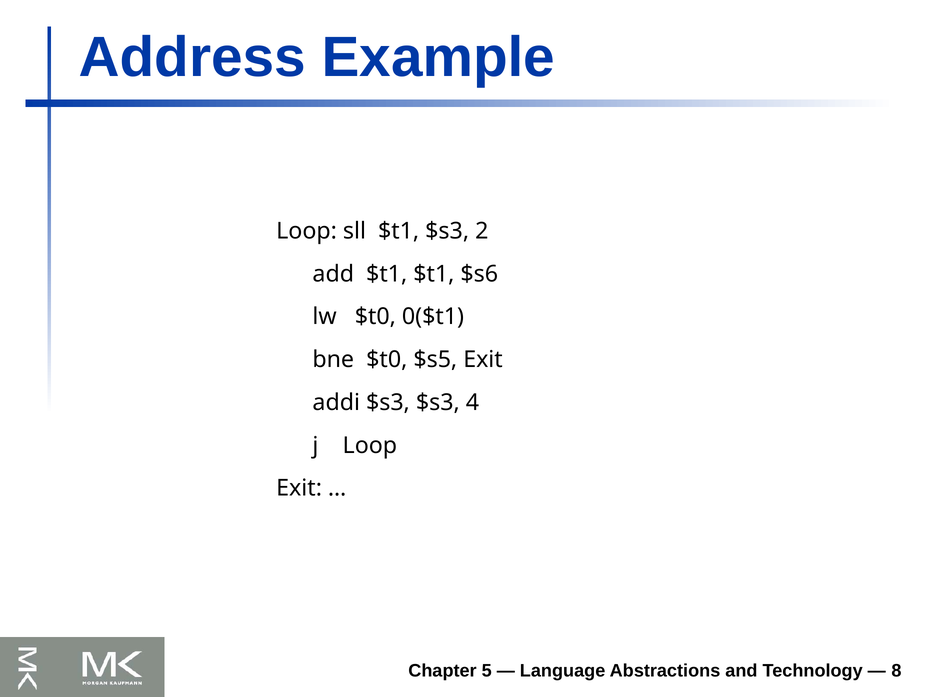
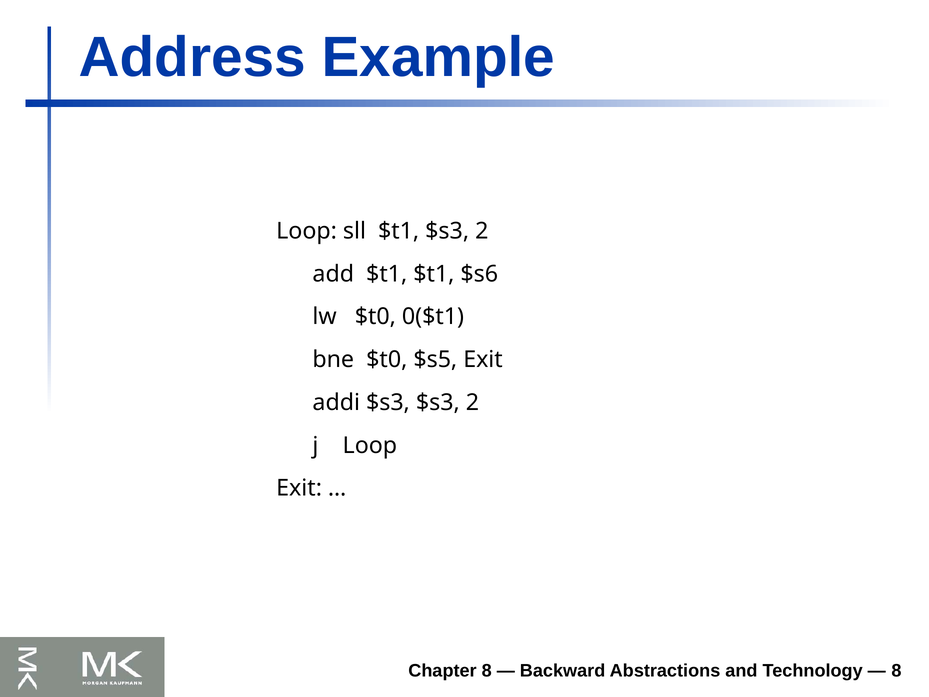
$s3 $s3 4: 4 -> 2 (472, 402)
Chapter 5: 5 -> 8 (487, 671)
Language: Language -> Backward (563, 671)
